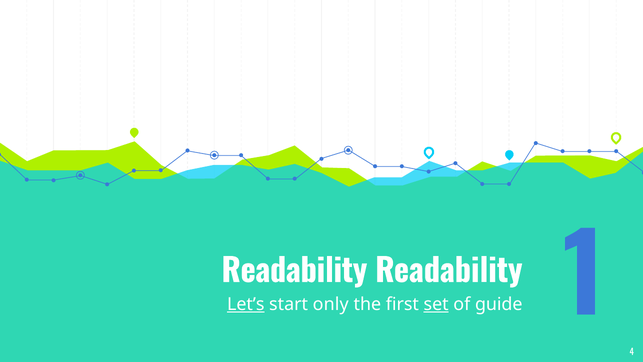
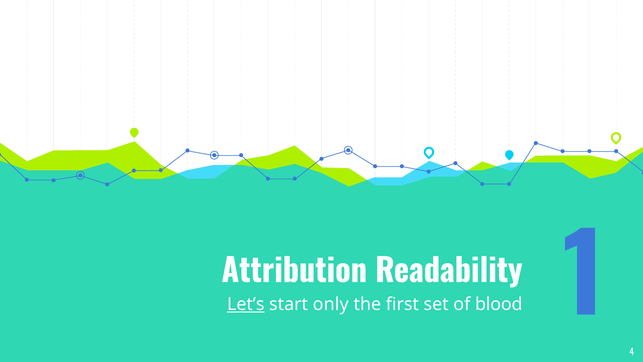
Readability: Readability -> Attribution (294, 271)
set underline: present -> none (436, 304)
guide: guide -> blood (499, 304)
